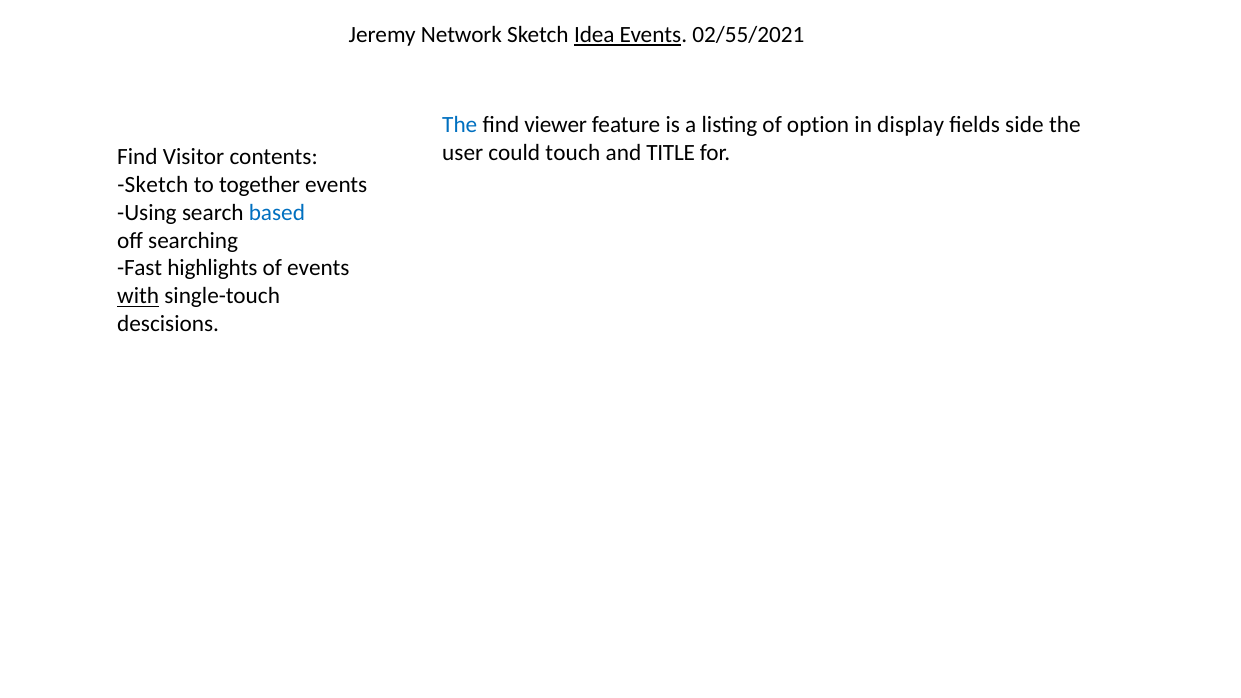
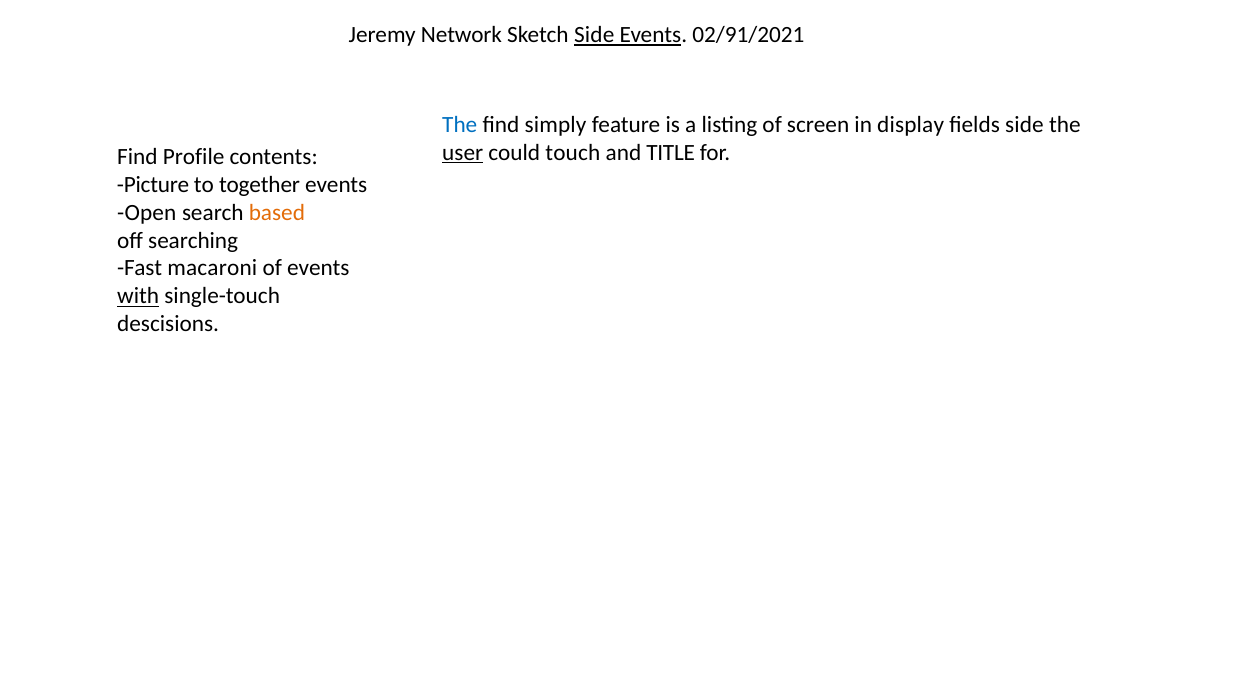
Sketch Idea: Idea -> Side (594, 35)
02/55/2021: 02/55/2021 -> 02/91/2021 (748, 35)
viewer: viewer -> simply (556, 125)
option: option -> screen (818, 125)
user underline: none -> present (463, 153)
Visitor: Visitor -> Profile (194, 157)
Sketch: Sketch -> Picture (153, 185)
Using: Using -> Open (147, 212)
based colour: blue -> orange (277, 212)
highlights: highlights -> macaroni (212, 268)
